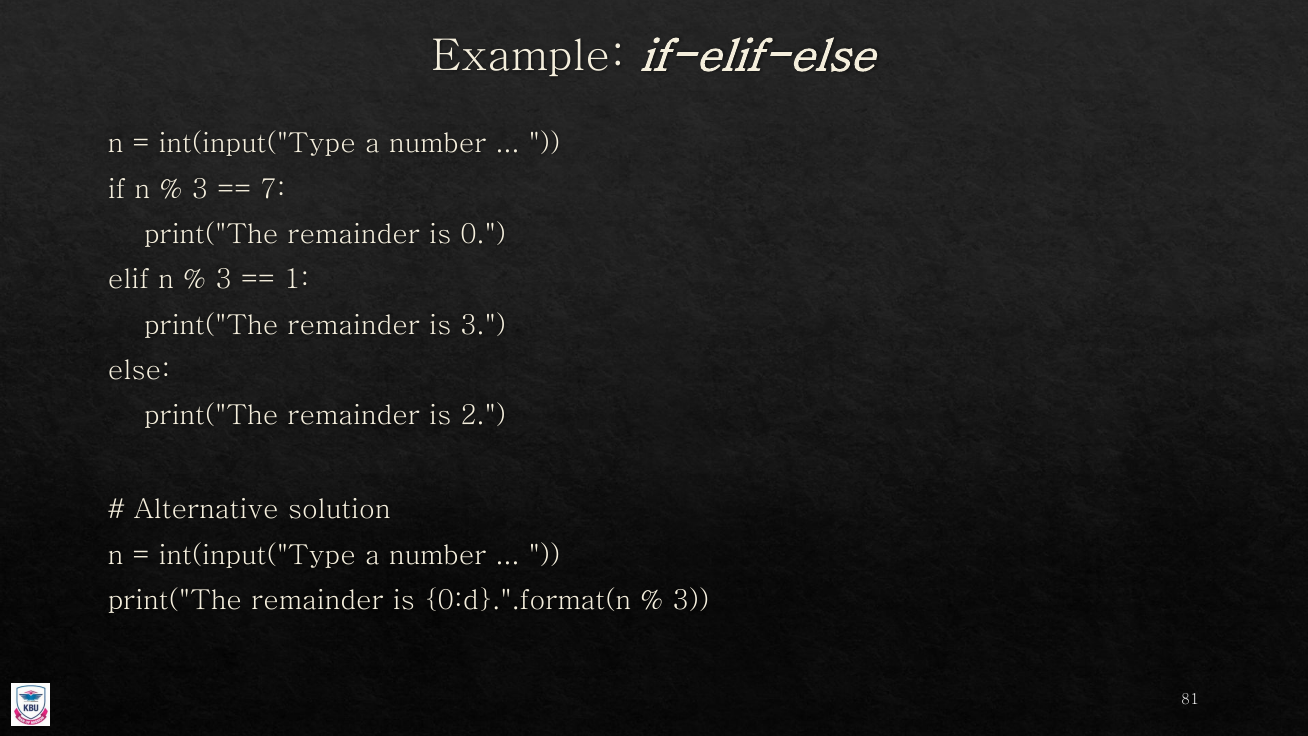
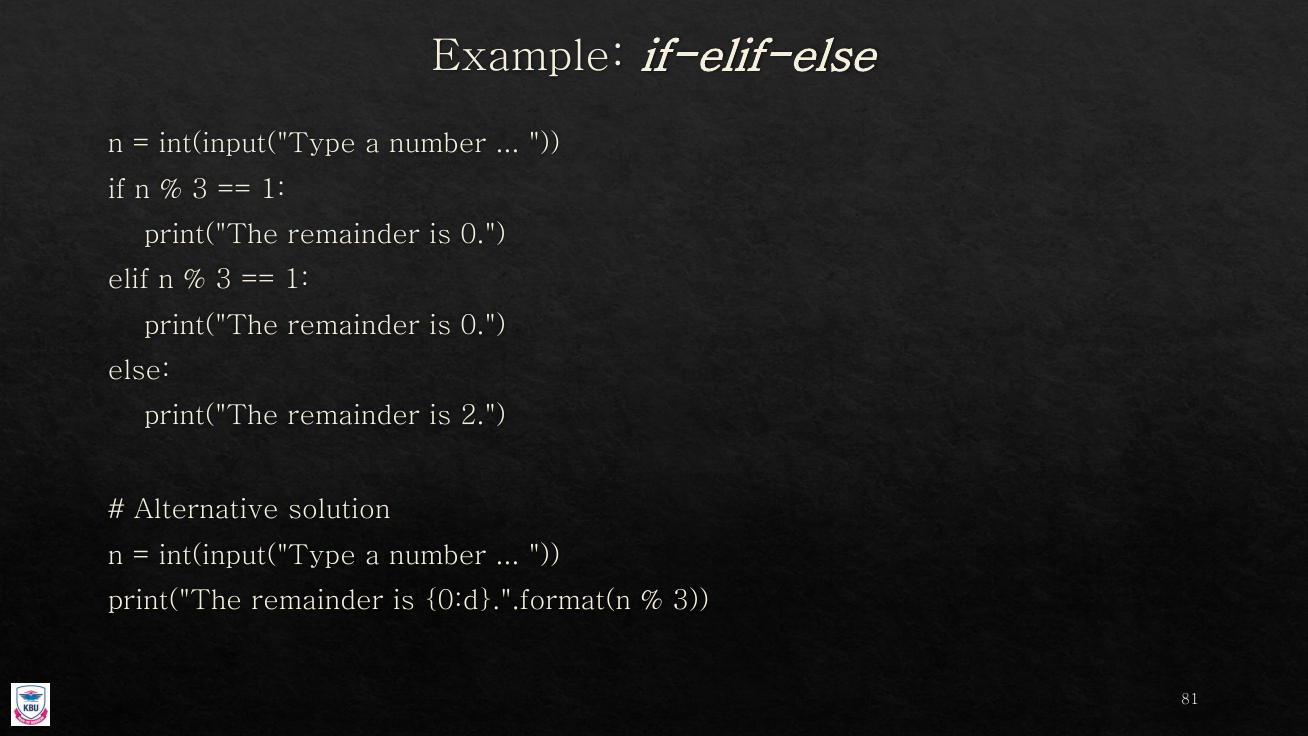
7: 7 -> 1 (273, 189)
3: 3 -> 0 (483, 325)
